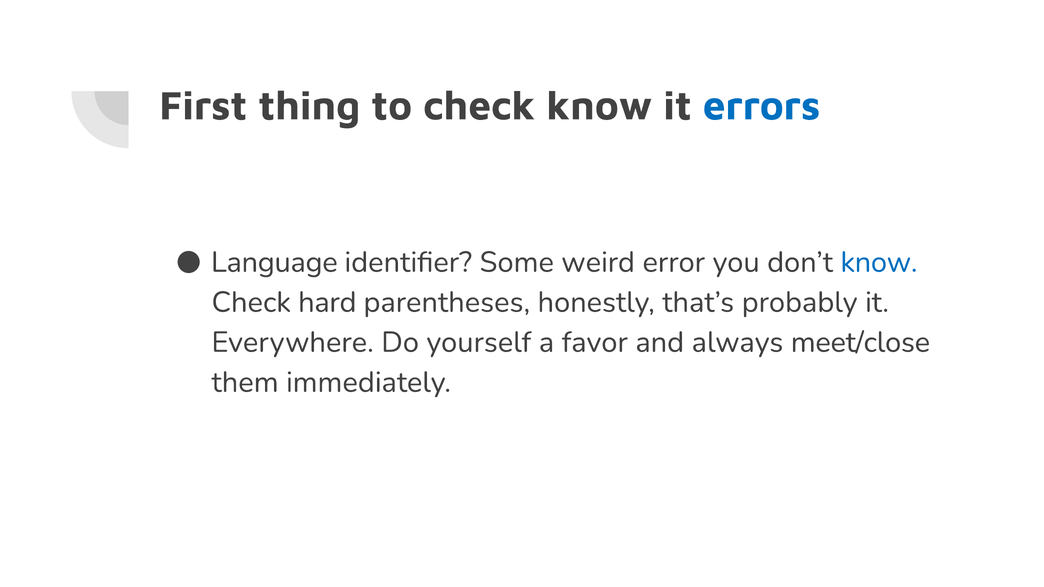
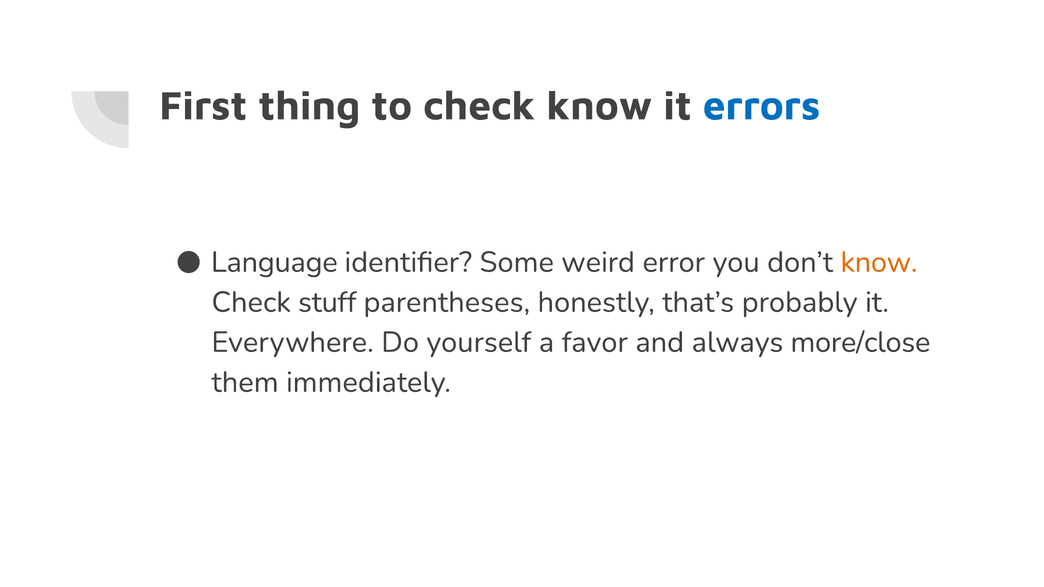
know colour: blue -> orange (879, 262)
hard: hard -> stuff (327, 302)
meet/close: meet/close -> more/close (860, 342)
